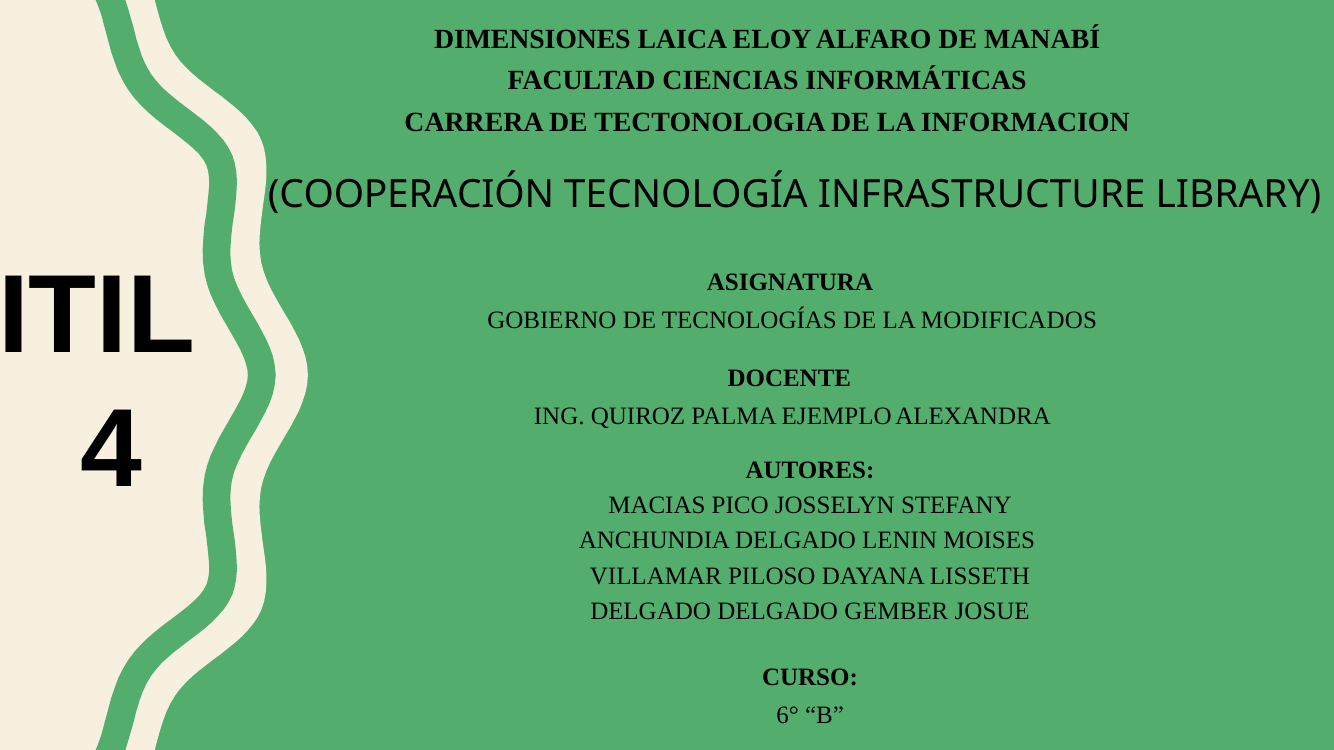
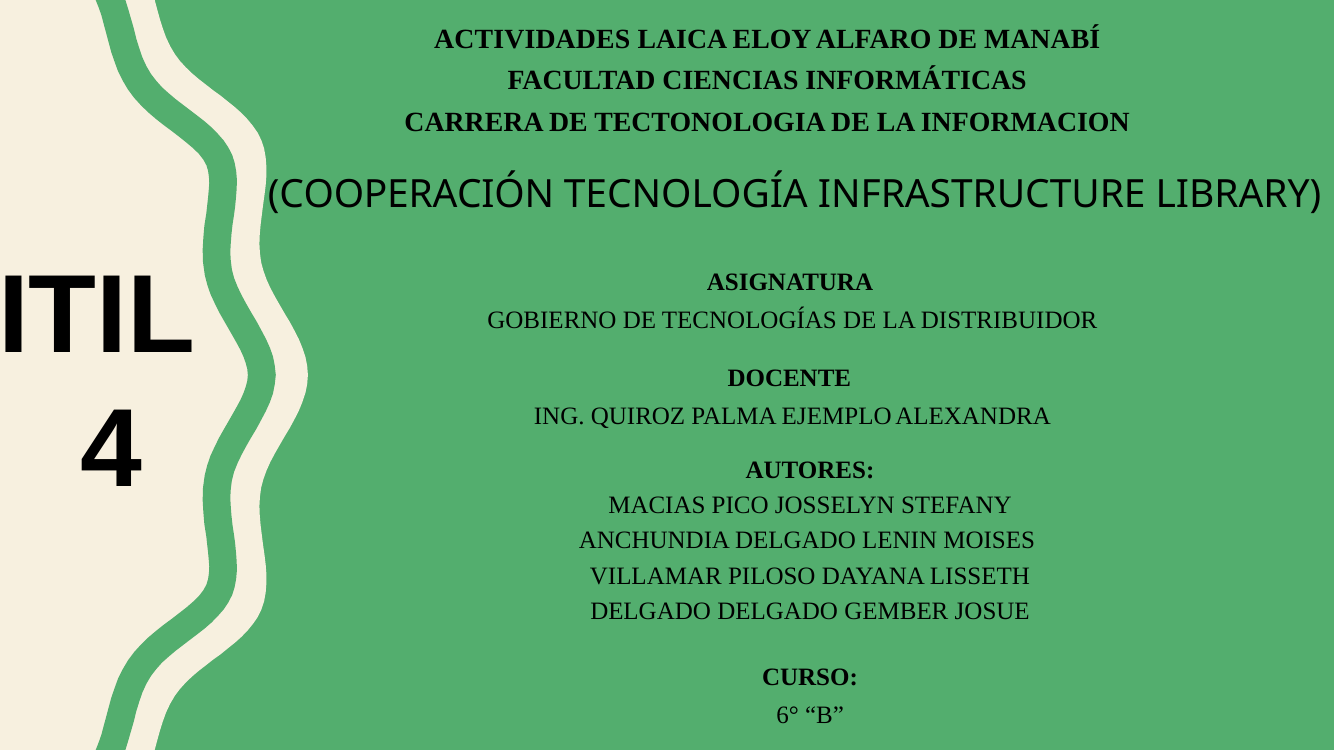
DIMENSIONES: DIMENSIONES -> ACTIVIDADES (532, 39)
MODIFICADOS: MODIFICADOS -> DISTRIBUIDOR (1009, 321)
